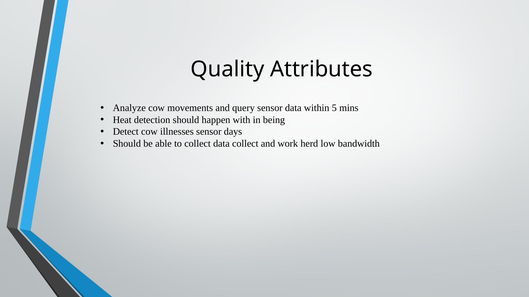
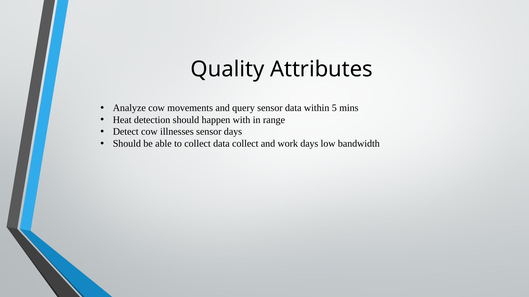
being: being -> range (274, 120)
work herd: herd -> days (309, 144)
